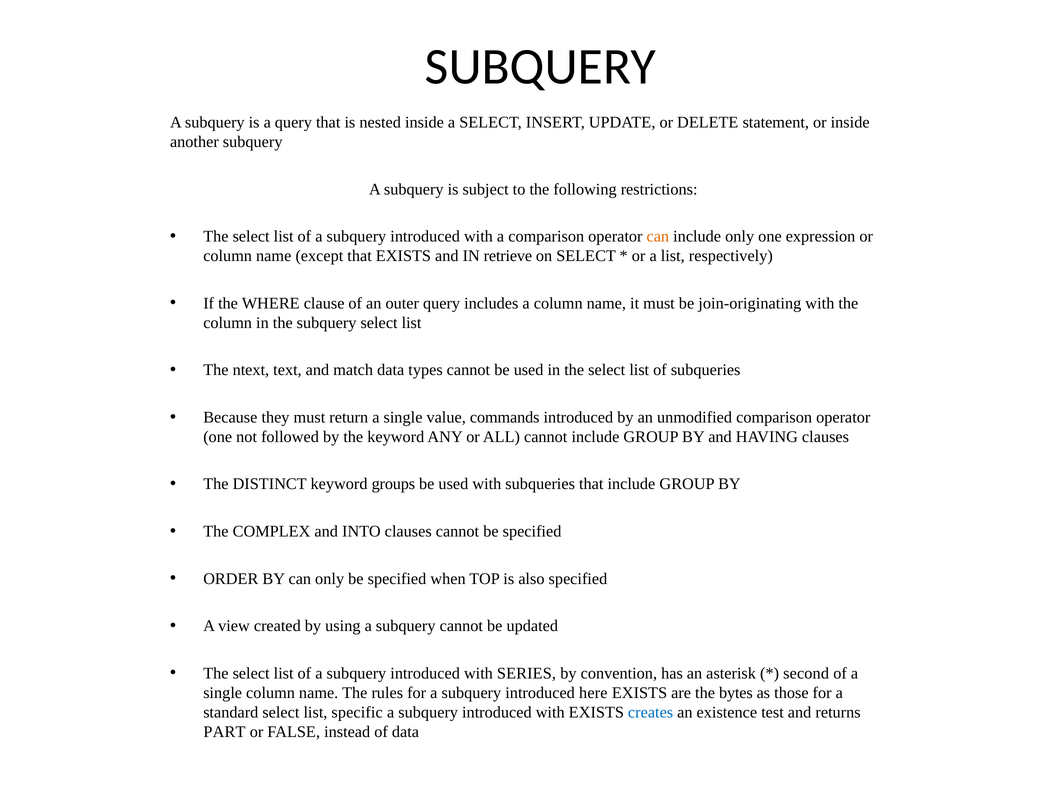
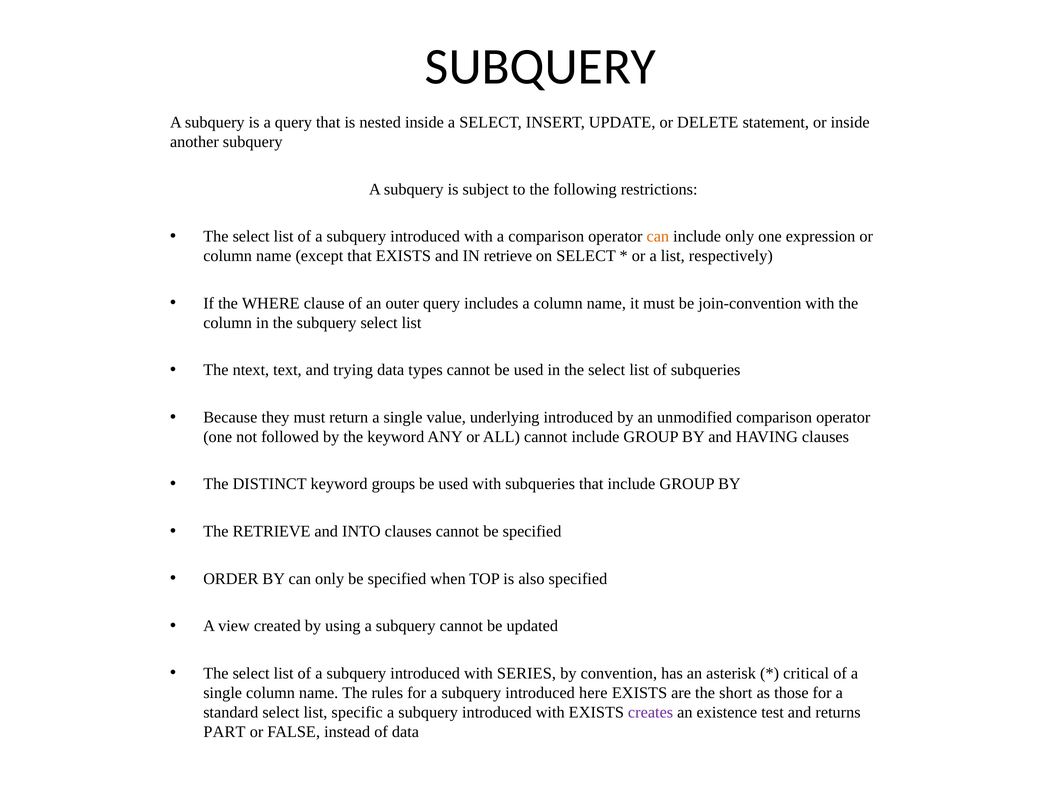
join-originating: join-originating -> join-convention (750, 303)
match: match -> trying (353, 370)
commands: commands -> underlying (505, 417)
The COMPLEX: COMPLEX -> RETRIEVE (272, 532)
second: second -> critical (806, 673)
bytes: bytes -> short (736, 693)
creates colour: blue -> purple (651, 712)
